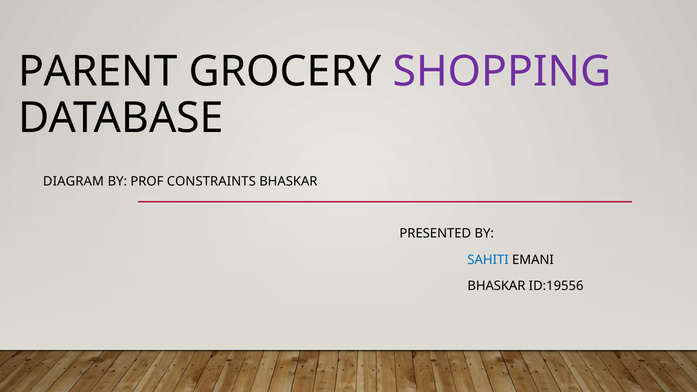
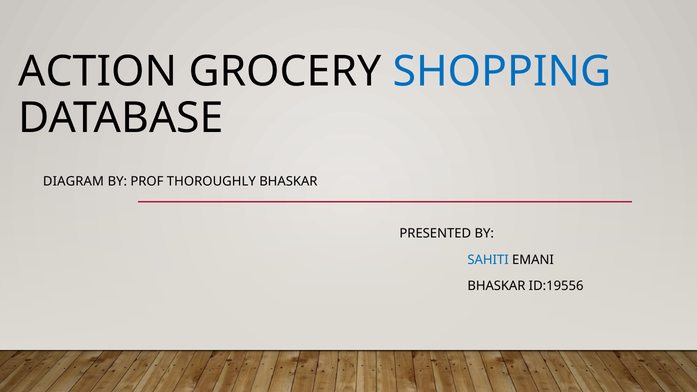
PARENT: PARENT -> ACTION (98, 72)
SHOPPING colour: purple -> blue (502, 72)
CONSTRAINTS: CONSTRAINTS -> THOROUGHLY (211, 182)
